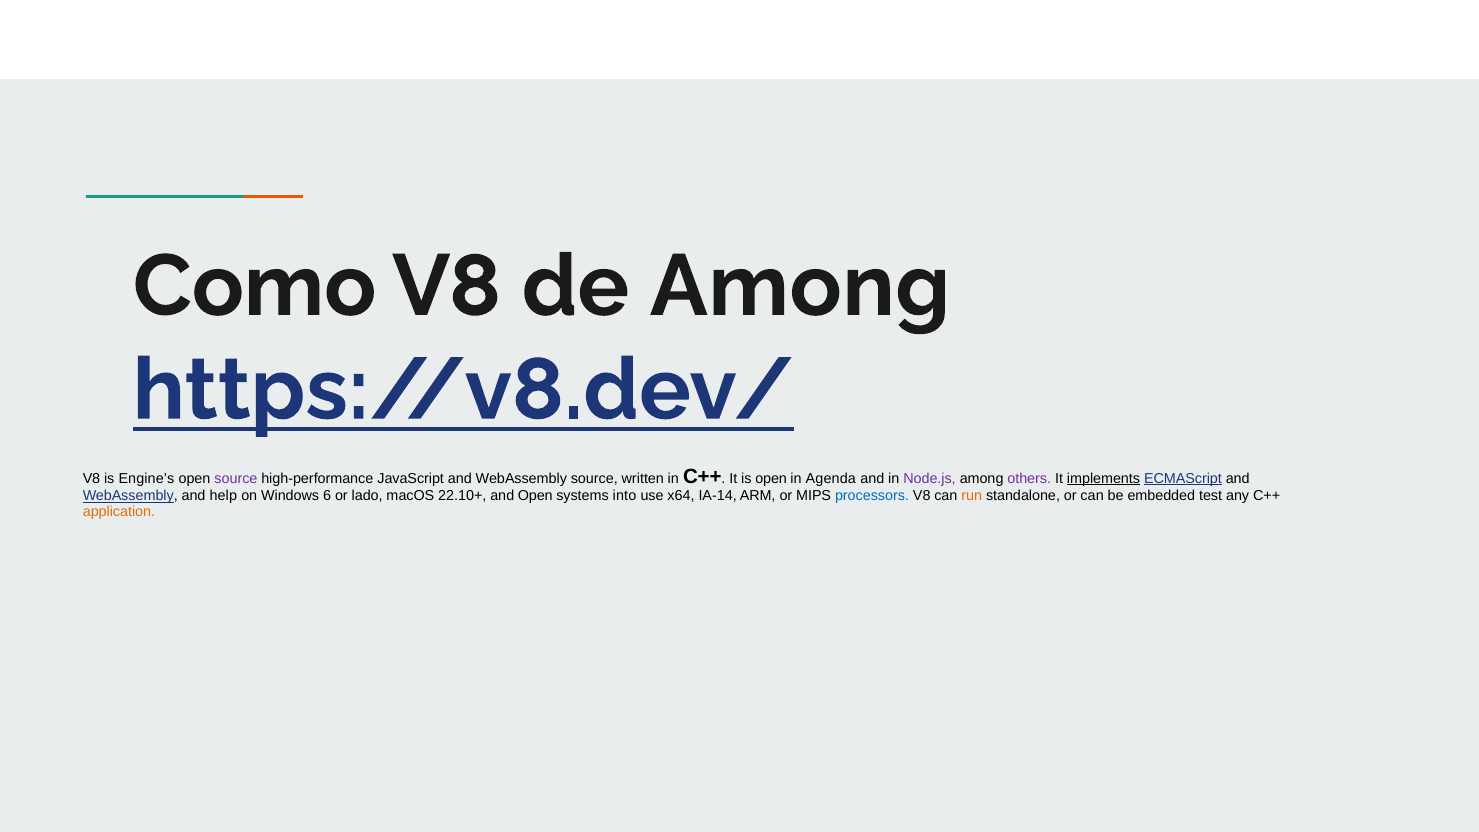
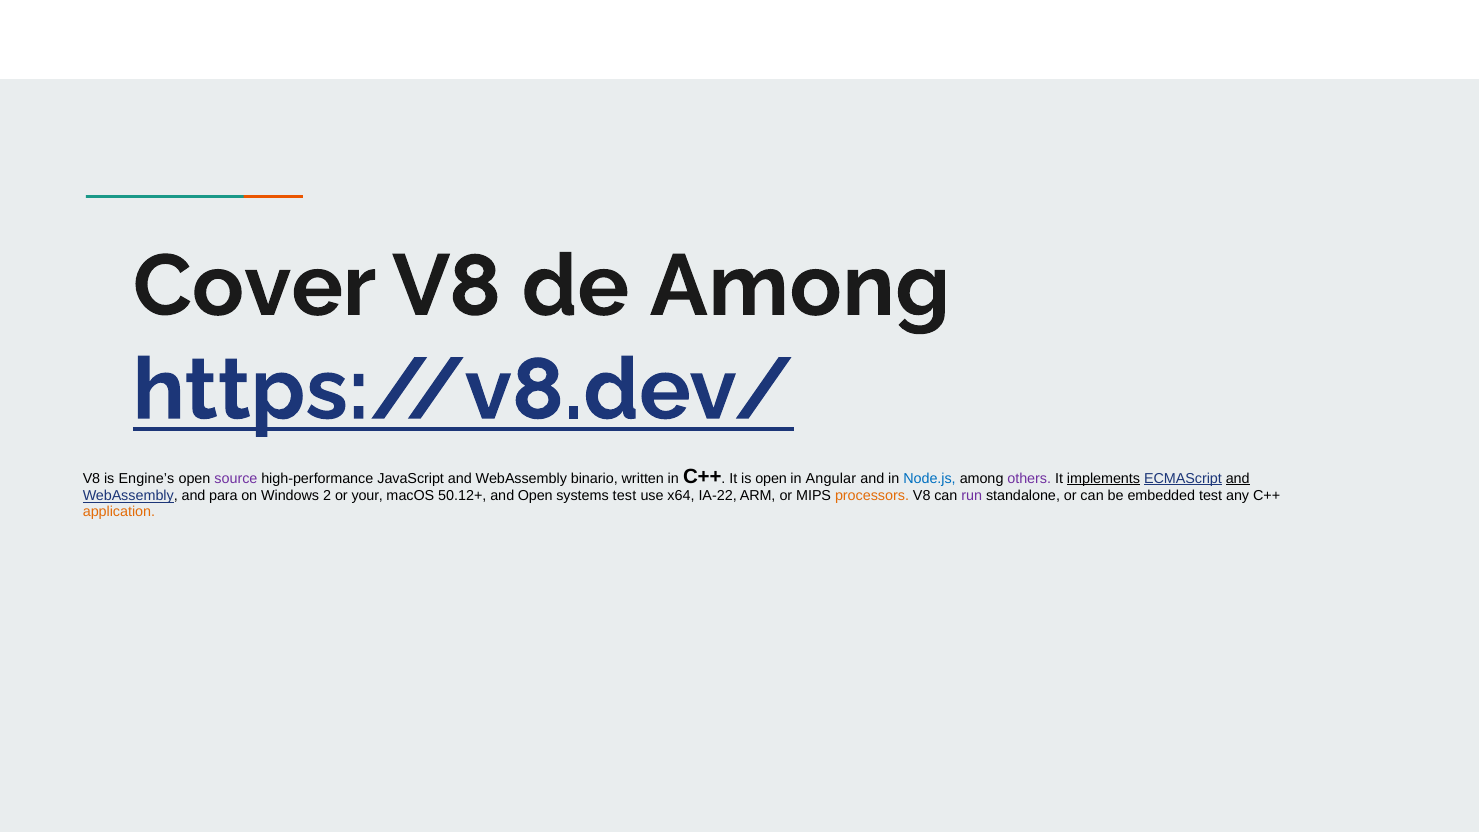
Como: Como -> Cover (255, 286)
WebAssembly source: source -> binario (594, 478)
Agenda: Agenda -> Angular (831, 478)
Node.js colour: purple -> blue (930, 478)
and underline: none -> present (1238, 478)
help: help -> para (223, 496)
6: 6 -> 2 (327, 496)
lado: lado -> your (367, 496)
22.10+: 22.10+ -> 50.12+ (462, 496)
systems into: into -> test (625, 496)
IA-14: IA-14 -> IA-22 (718, 496)
processors colour: blue -> orange (872, 496)
run colour: orange -> purple (972, 496)
